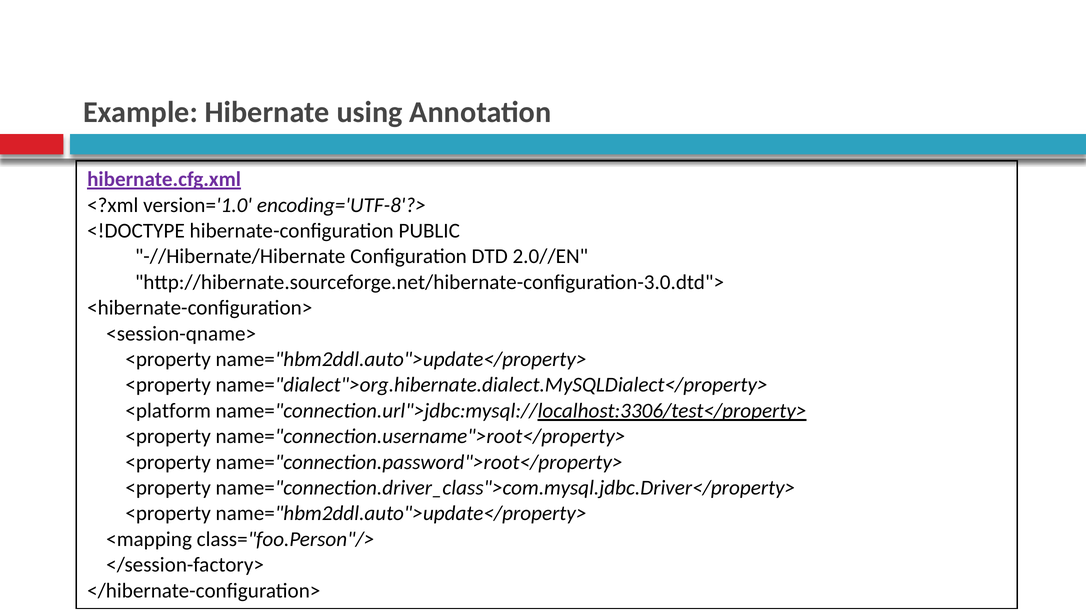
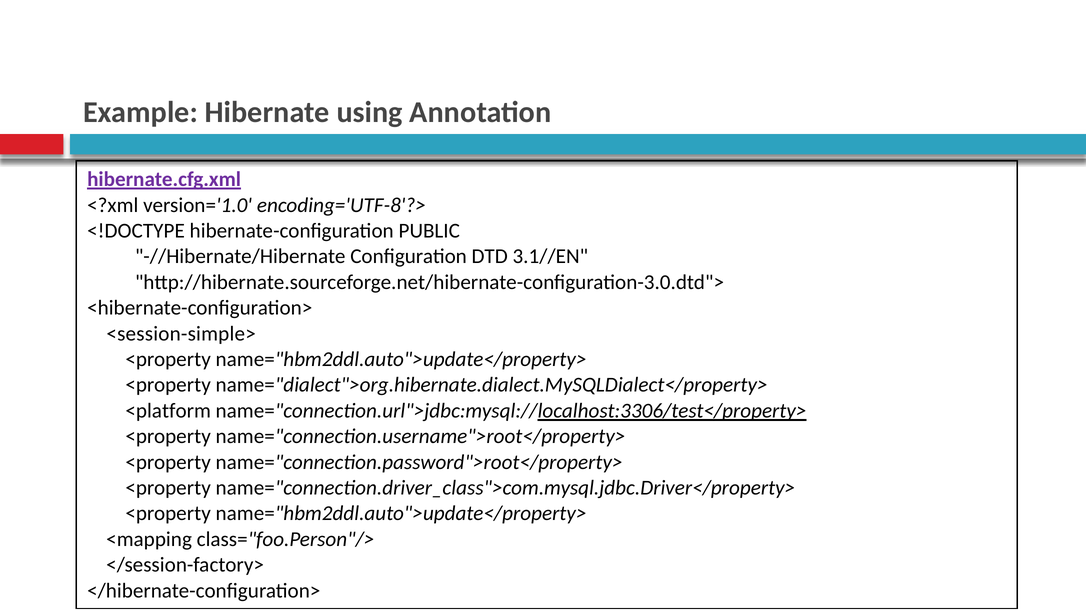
2.0//EN: 2.0//EN -> 3.1//EN (550, 256)
<session-qname>: <session-qname> -> <session-simple> (181, 333)
